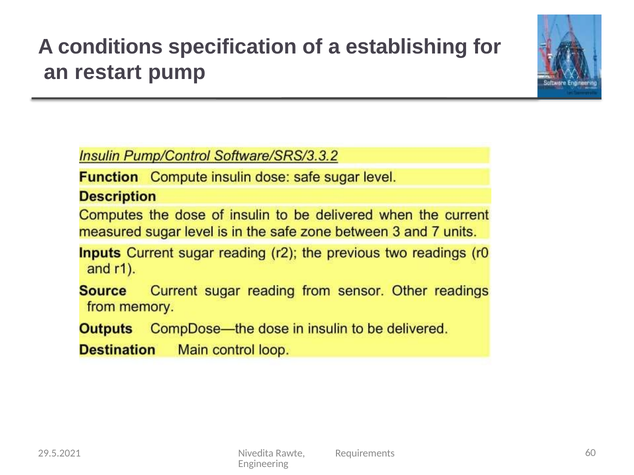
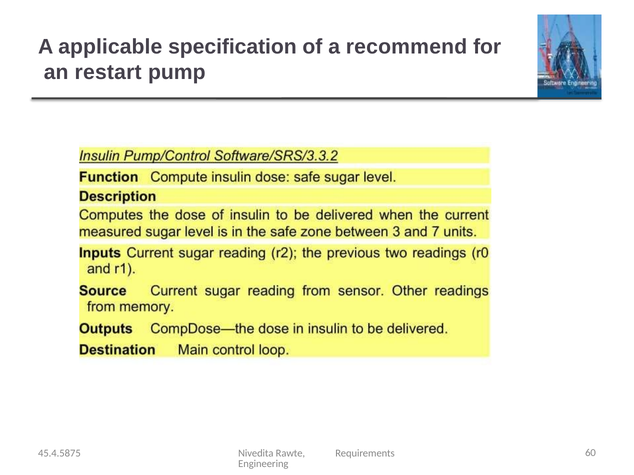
conditions: conditions -> applicable (110, 47)
establishing: establishing -> recommend (406, 47)
29.5.2021: 29.5.2021 -> 45.4.5875 (59, 454)
